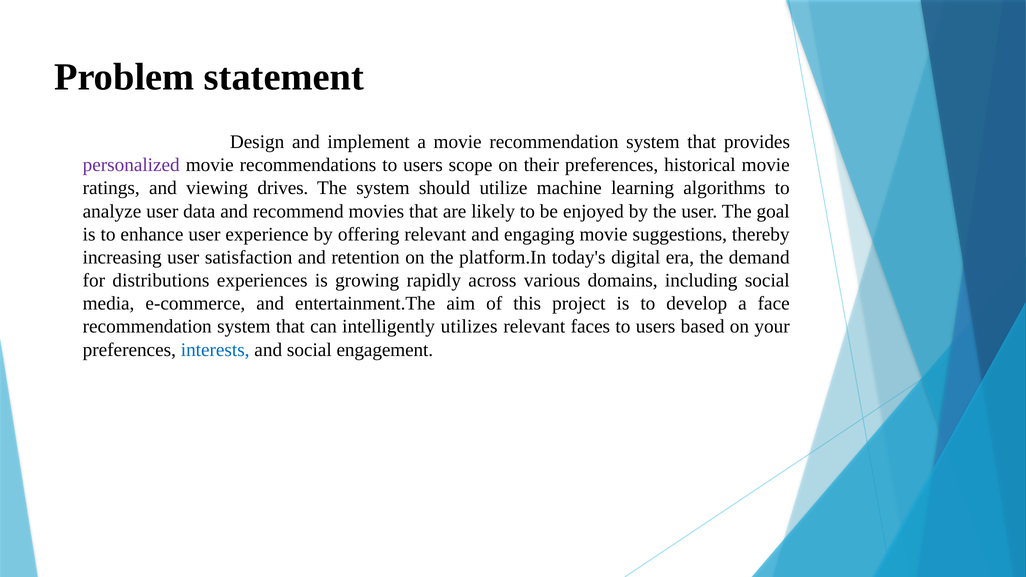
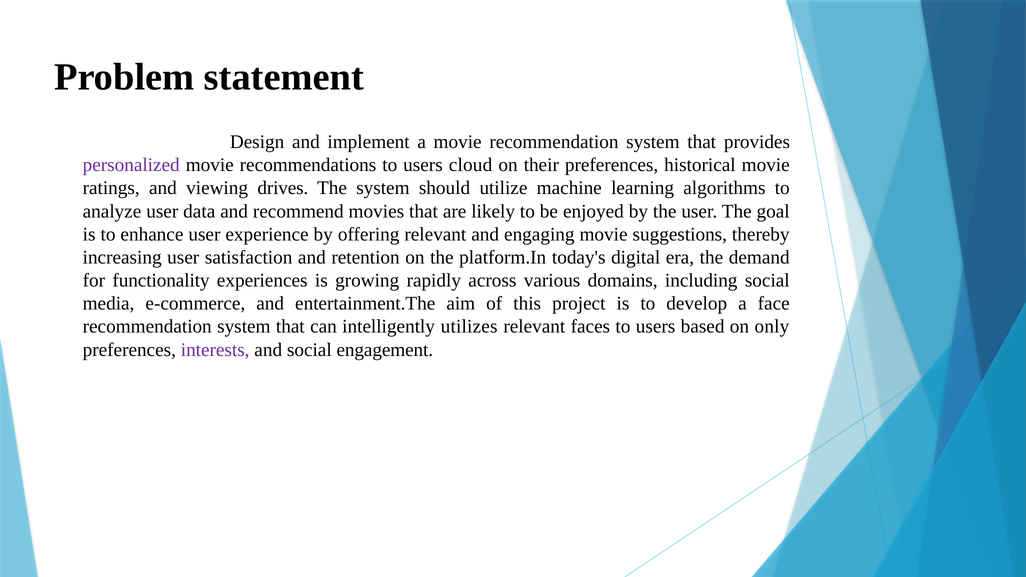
scope: scope -> cloud (471, 165)
distributions: distributions -> functionality (161, 281)
your: your -> only (772, 327)
interests colour: blue -> purple (215, 350)
